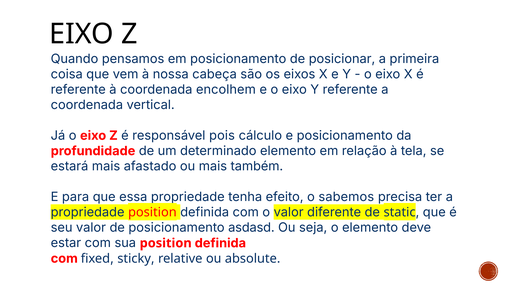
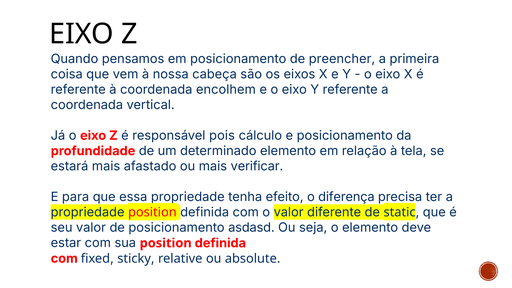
posicionar: posicionar -> preencher (342, 59)
também: também -> verificar (257, 166)
sabemos: sabemos -> diferença (346, 197)
